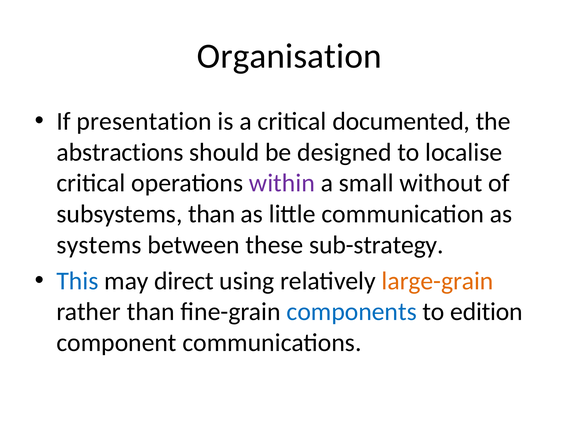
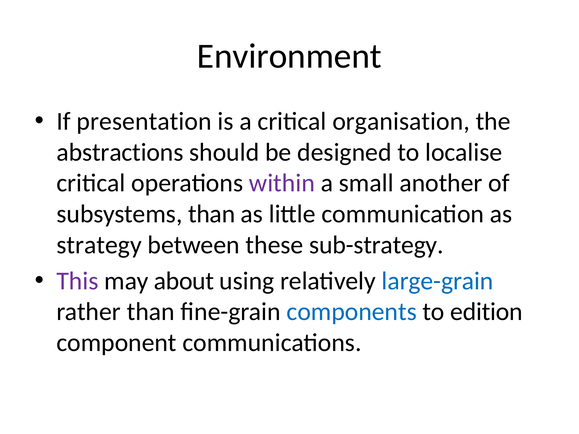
Organisation: Organisation -> Environment (289, 56)
documented: documented -> organisation (401, 121)
without: without -> another (441, 183)
systems: systems -> strategy (99, 245)
This colour: blue -> purple (77, 281)
direct: direct -> about (184, 281)
large-grain colour: orange -> blue (438, 281)
